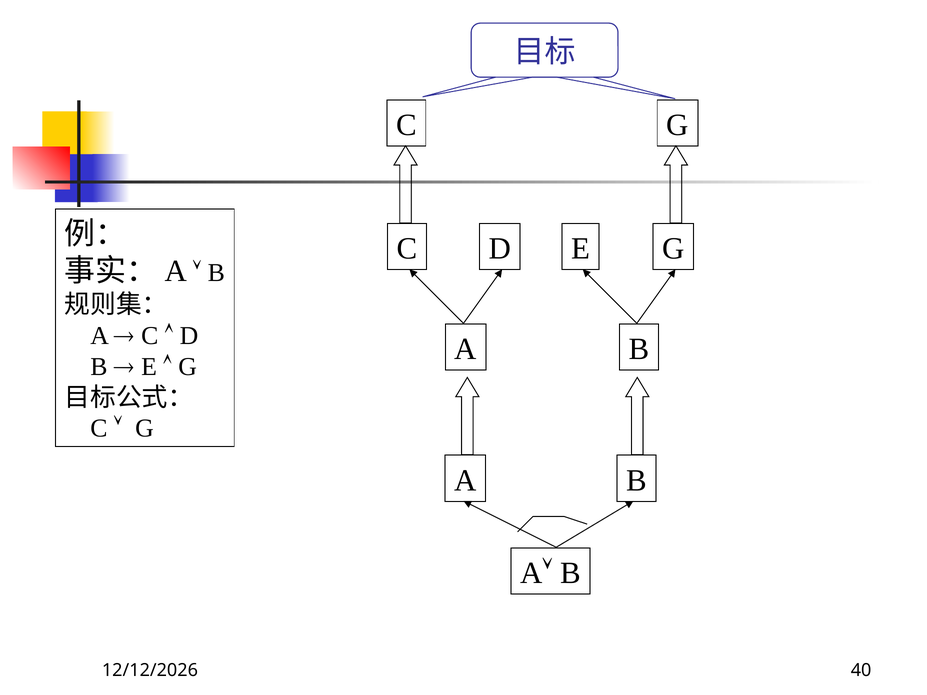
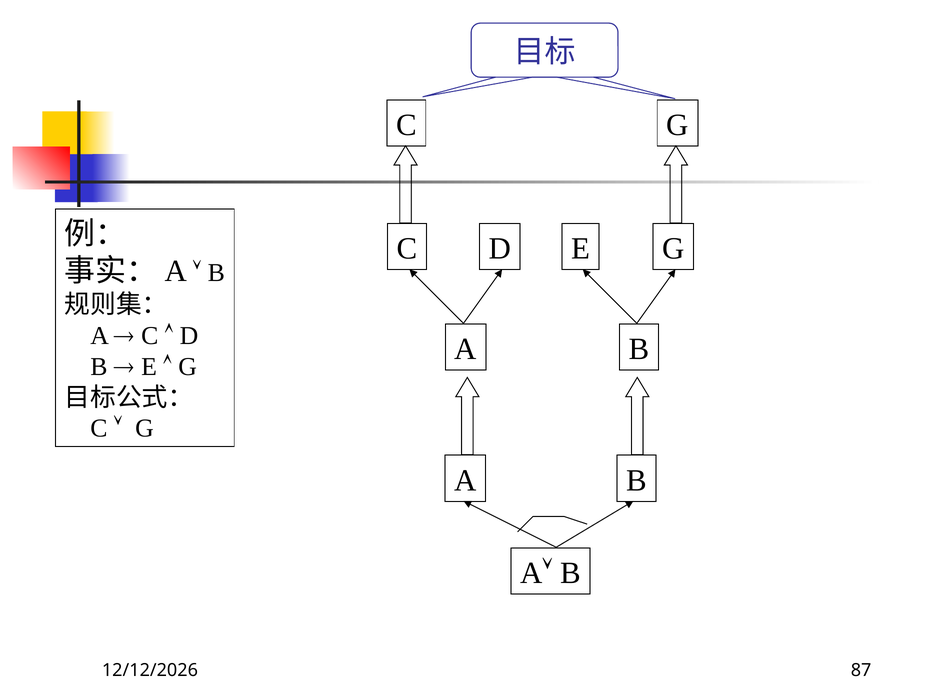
40: 40 -> 87 (861, 670)
